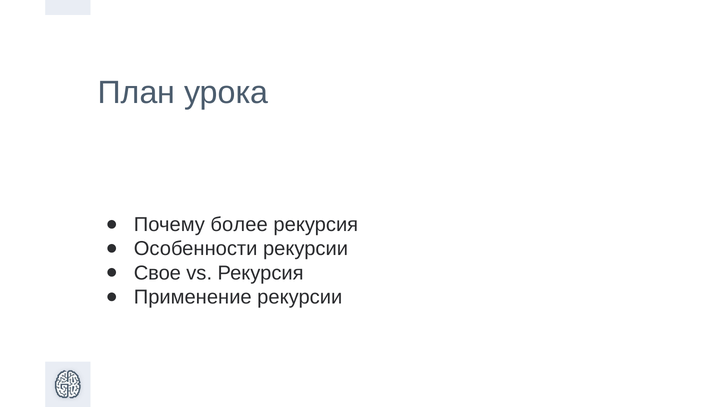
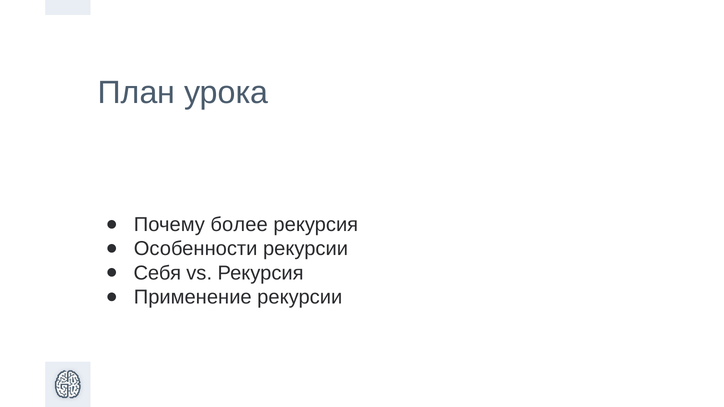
Свое: Свое -> Себя (157, 273)
